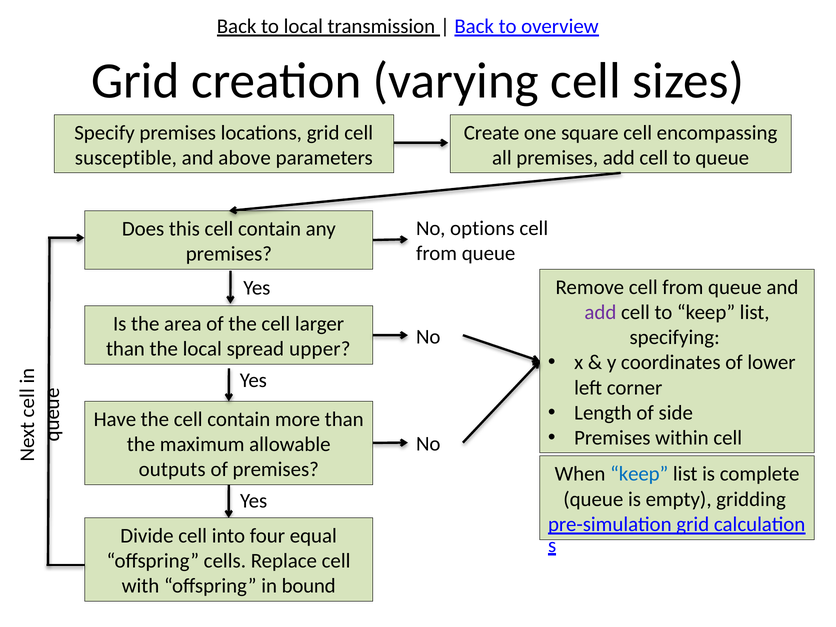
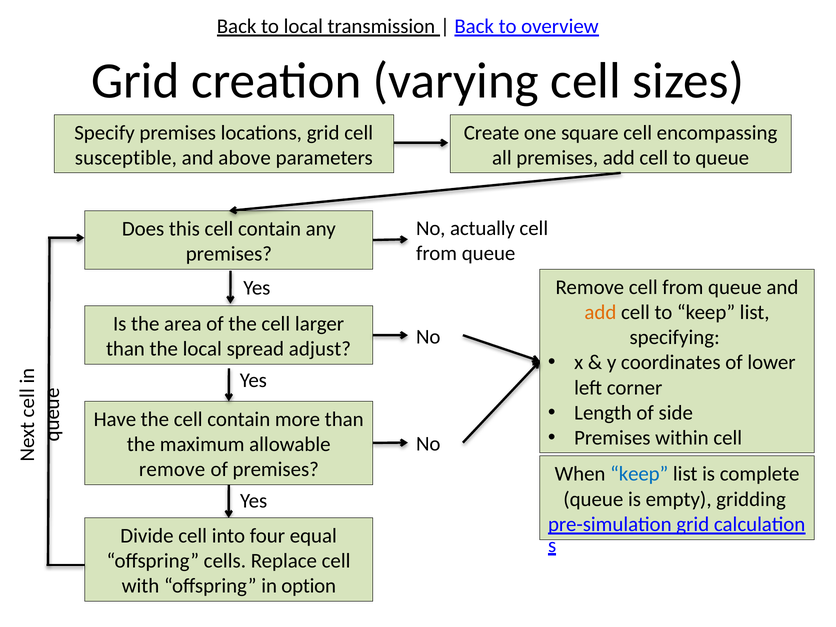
options: options -> actually (482, 228)
add colour: purple -> orange (600, 312)
upper: upper -> adjust (320, 349)
outputs: outputs -> remove (172, 469)
bound: bound -> option (309, 586)
